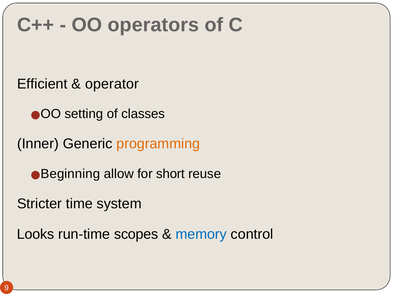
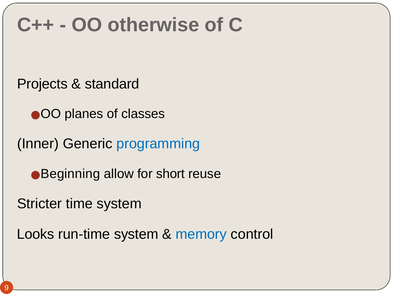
operators: operators -> otherwise (153, 25)
Efficient: Efficient -> Projects (42, 84)
operator: operator -> standard (112, 84)
setting: setting -> planes (84, 114)
programming colour: orange -> blue (158, 144)
run-time scopes: scopes -> system (136, 235)
